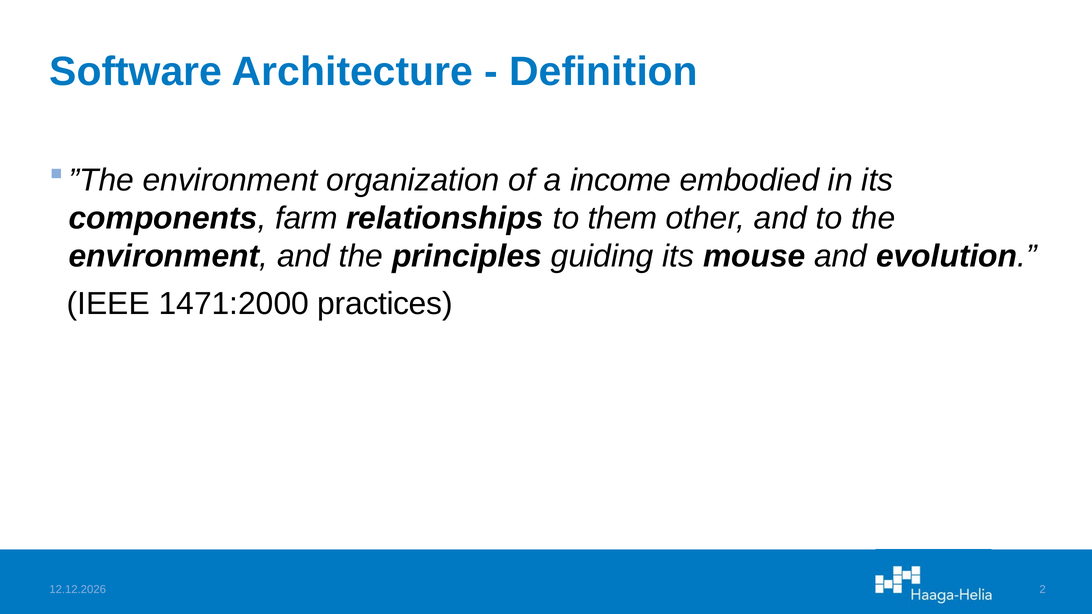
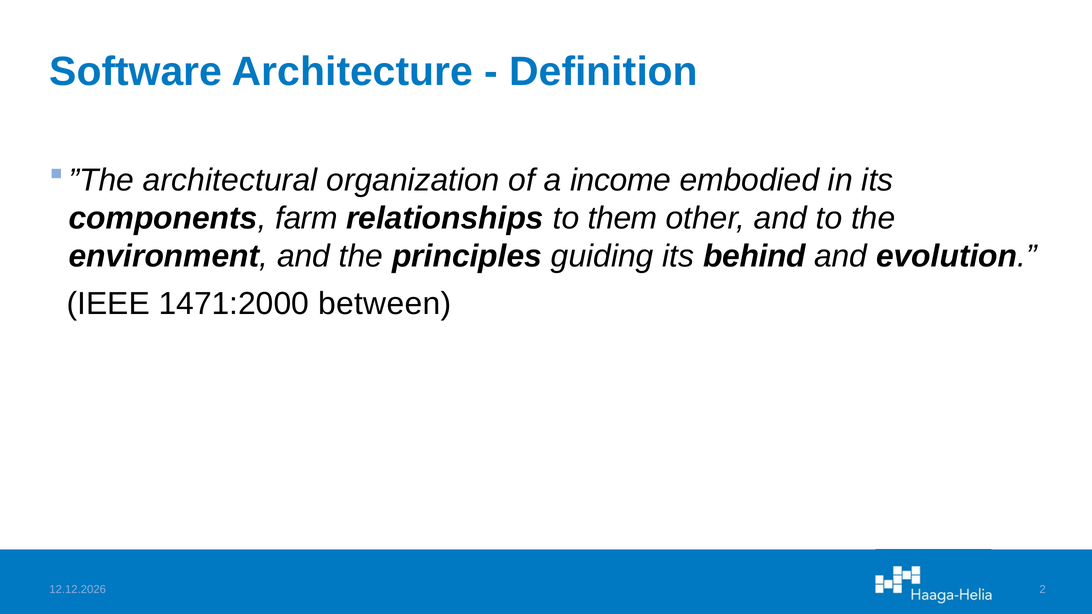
environment: environment -> architectural (230, 180)
mouse: mouse -> behind (754, 256)
practices: practices -> between (385, 304)
